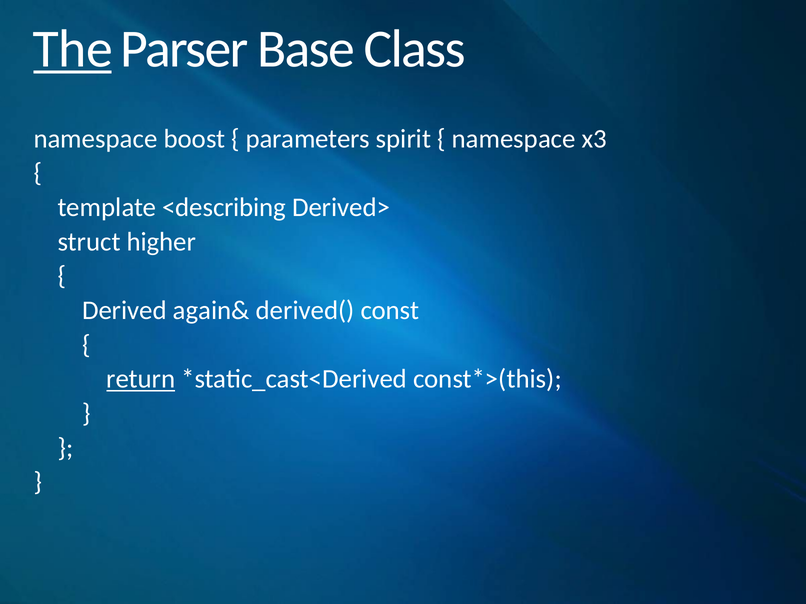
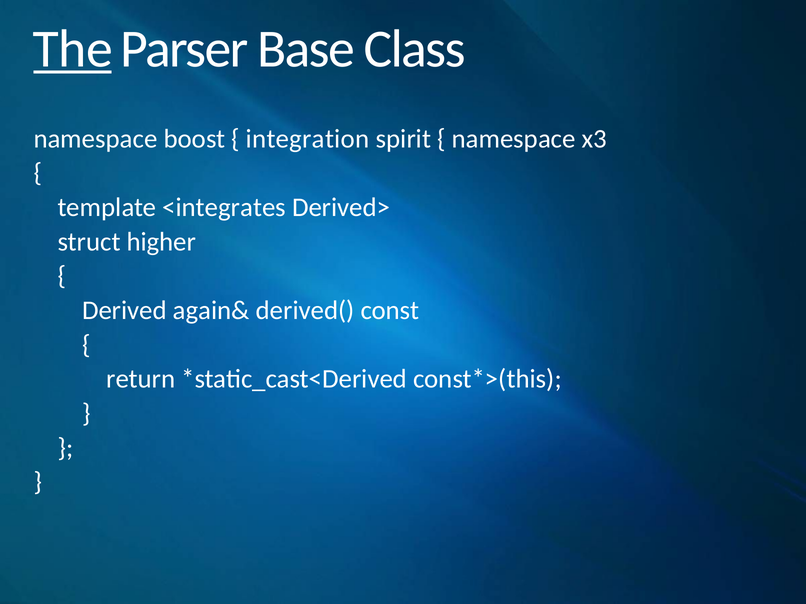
parameters: parameters -> integration (308, 139)
<describing: <describing -> <integrates (224, 208)
return underline: present -> none (141, 379)
